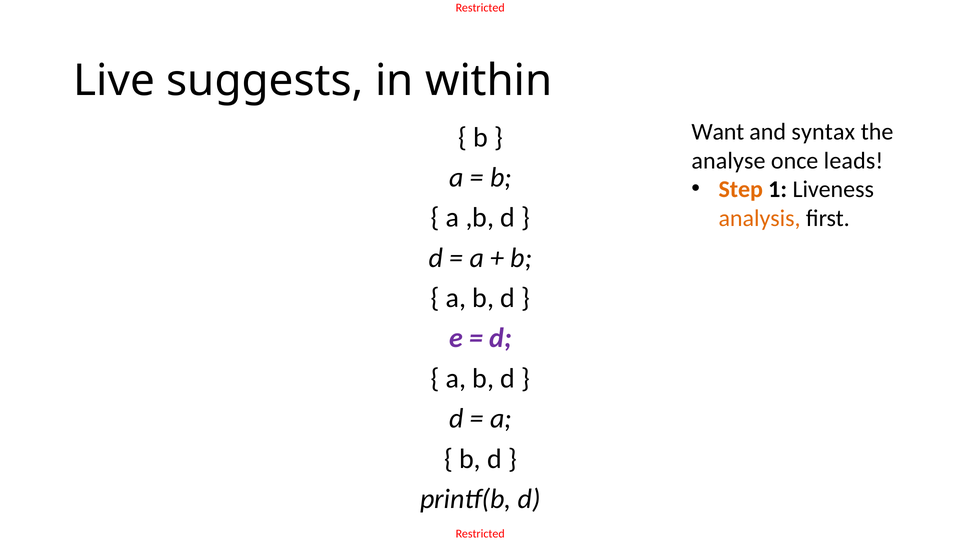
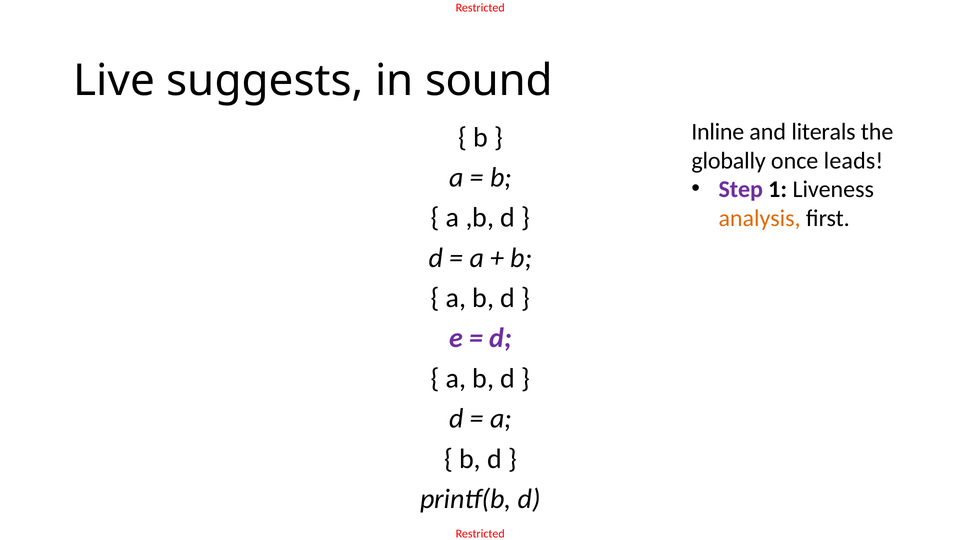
within: within -> sound (489, 81)
Want: Want -> Inline (718, 132)
syntax: syntax -> literals (823, 132)
analyse: analyse -> globally (729, 161)
Step colour: orange -> purple (741, 190)
